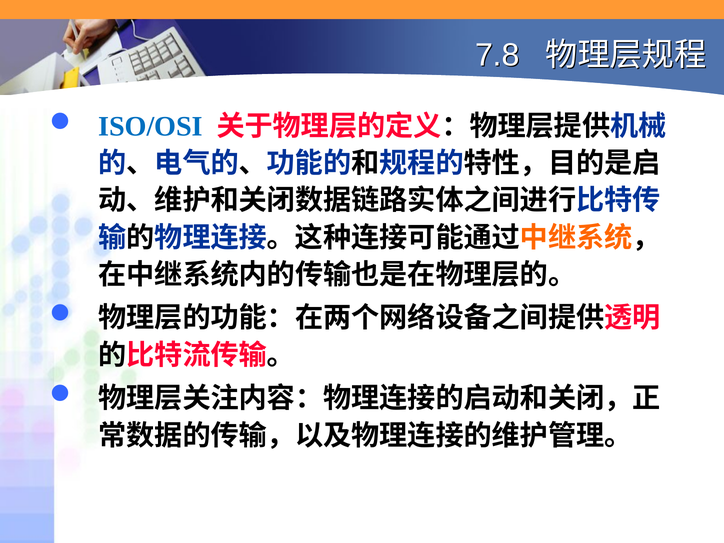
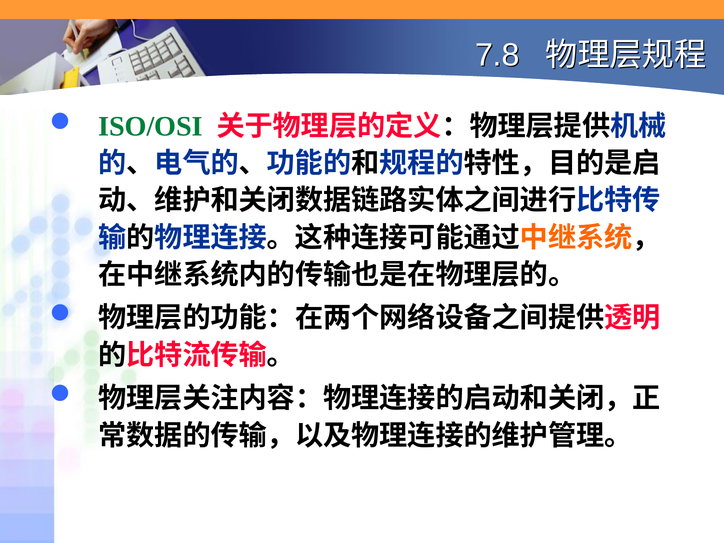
ISO/OSI colour: blue -> green (151, 126)
